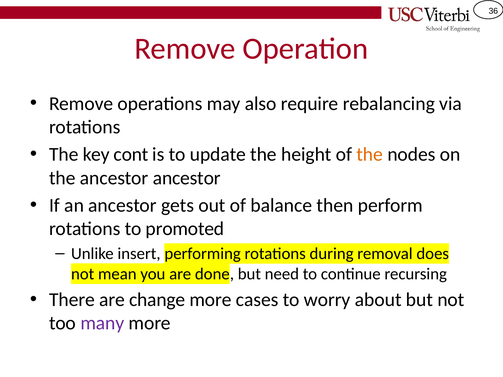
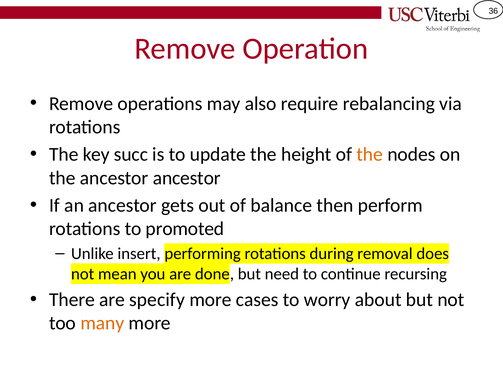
cont: cont -> succ (131, 155)
change: change -> specify (157, 300)
many colour: purple -> orange (102, 323)
